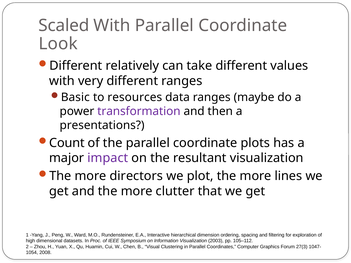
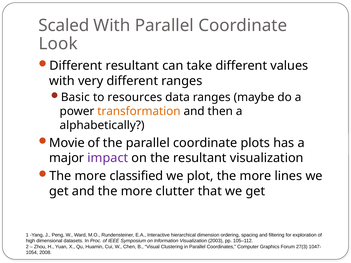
Different relatively: relatively -> resultant (132, 66)
transformation colour: purple -> orange (139, 111)
presentations: presentations -> alphabetically (102, 125)
Count: Count -> Movie (67, 143)
directors: directors -> classified (136, 176)
